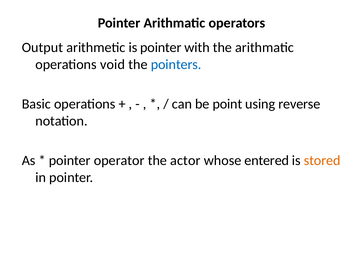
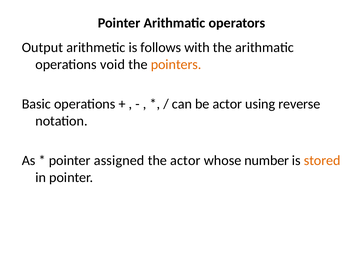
is pointer: pointer -> follows (161, 48)
pointers colour: blue -> orange (176, 65)
be point: point -> actor (227, 104)
operator: operator -> assigned (119, 161)
entered: entered -> number (267, 161)
